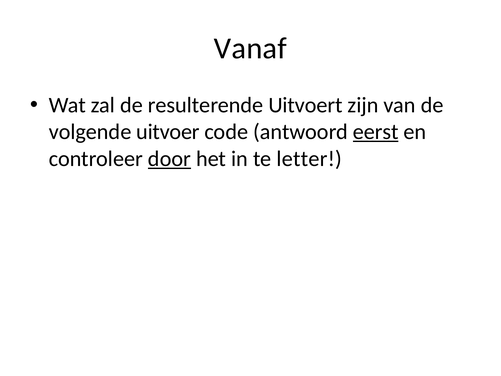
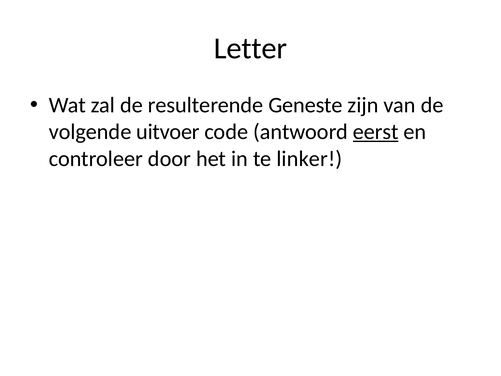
Vanaf: Vanaf -> Letter (251, 48)
Uitvoert: Uitvoert -> Geneste (306, 105)
door underline: present -> none (169, 159)
letter: letter -> linker (309, 159)
